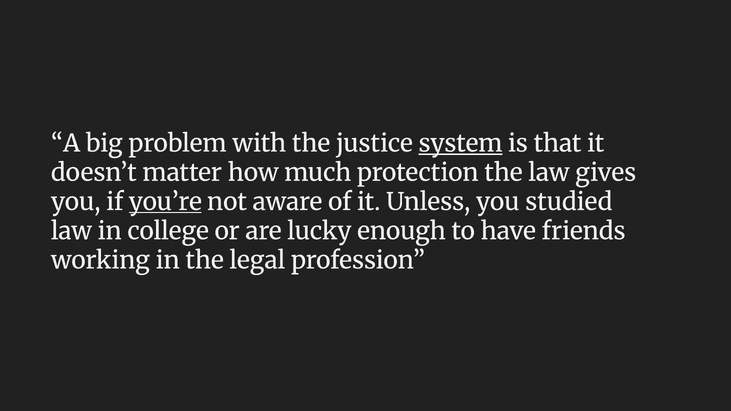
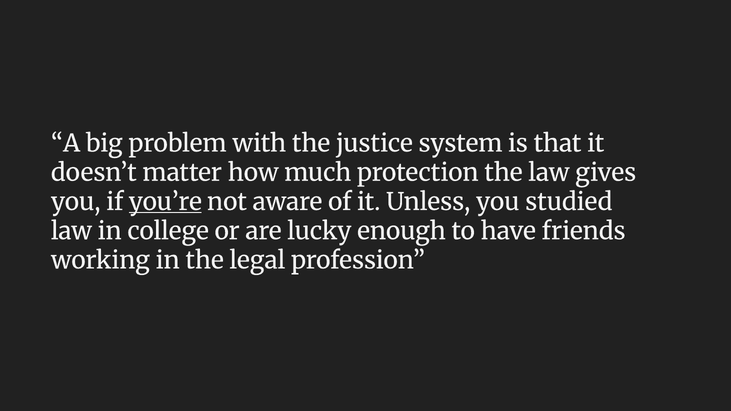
system underline: present -> none (461, 144)
